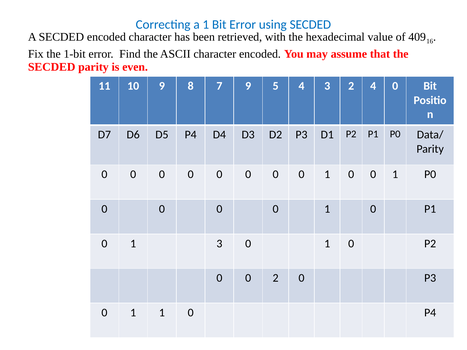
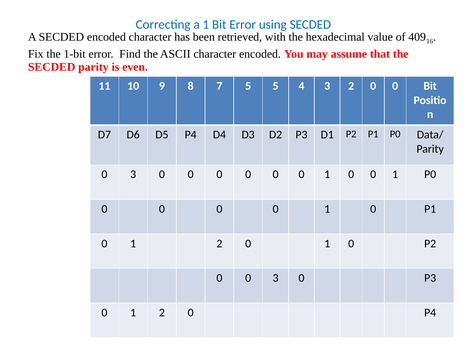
7 9: 9 -> 5 (248, 86)
3 2 4: 4 -> 0 (373, 86)
0: 0 -> 3 (133, 175)
3: 3 -> 2 (219, 244)
0 0 2: 2 -> 3 (276, 278)
1: 1 -> 2 (162, 313)
